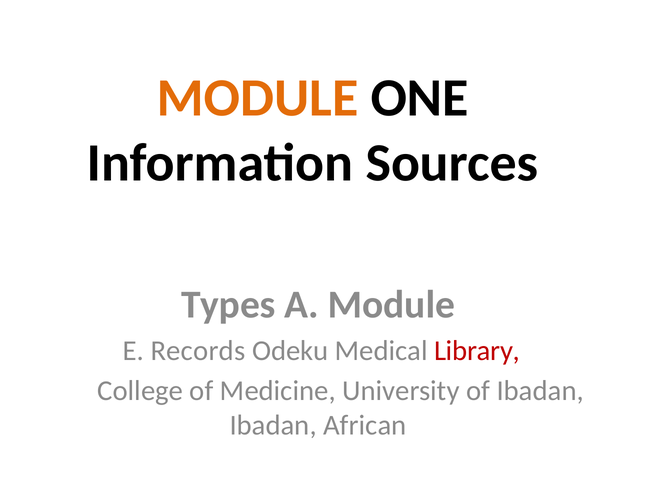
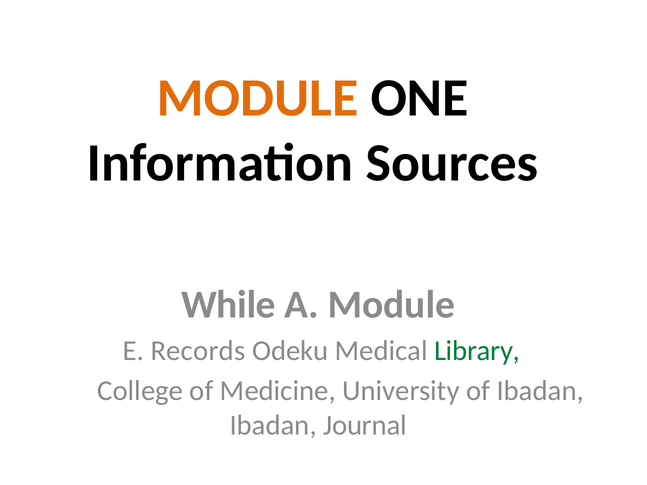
Types: Types -> While (228, 305)
Library colour: red -> green (477, 351)
African: African -> Journal (365, 426)
